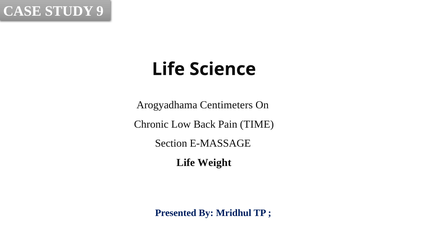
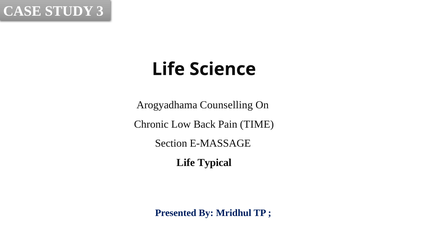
9: 9 -> 3 (100, 11)
Centimeters: Centimeters -> Counselling (226, 105)
Weight: Weight -> Typical (215, 163)
